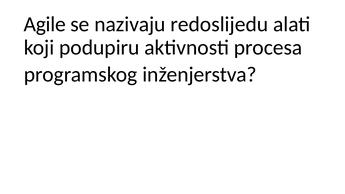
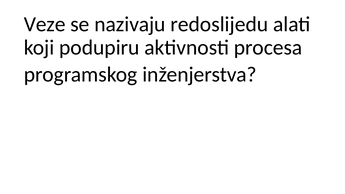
Agile: Agile -> Veze (45, 24)
